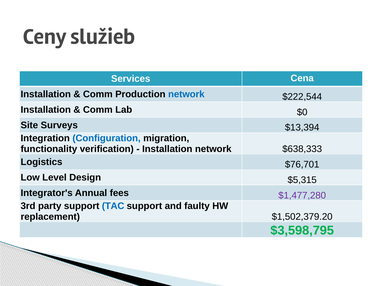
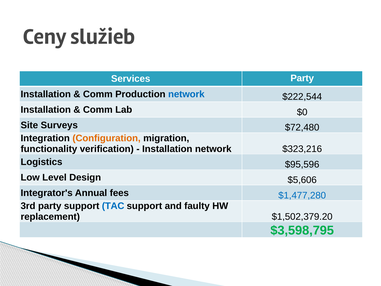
Services Cena: Cena -> Party (302, 78)
$13,394: $13,394 -> $72,480 (302, 127)
Configuration colour: blue -> orange (107, 138)
$638,333: $638,333 -> $323,216 (302, 149)
$76,701: $76,701 -> $95,596 (302, 164)
$5,315: $5,315 -> $5,606 (302, 180)
$1,477,280 colour: purple -> blue (302, 195)
